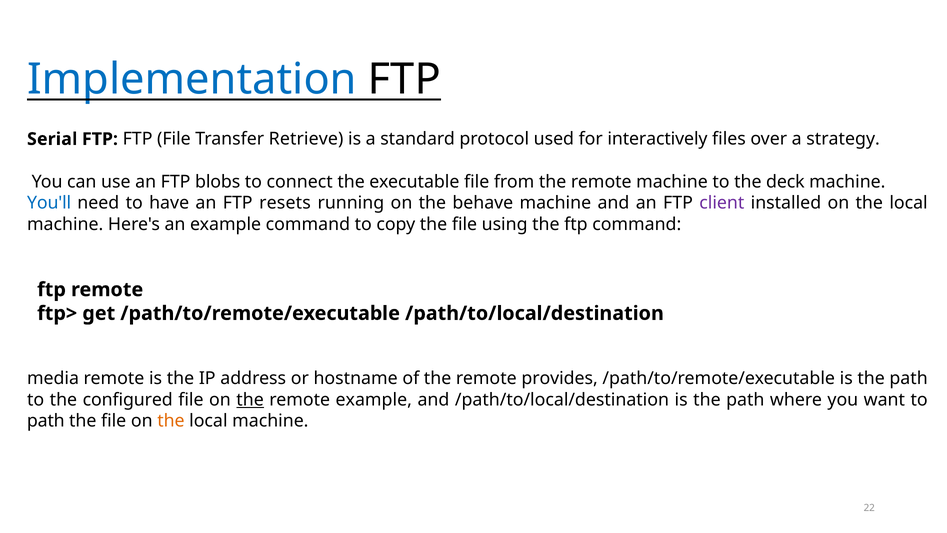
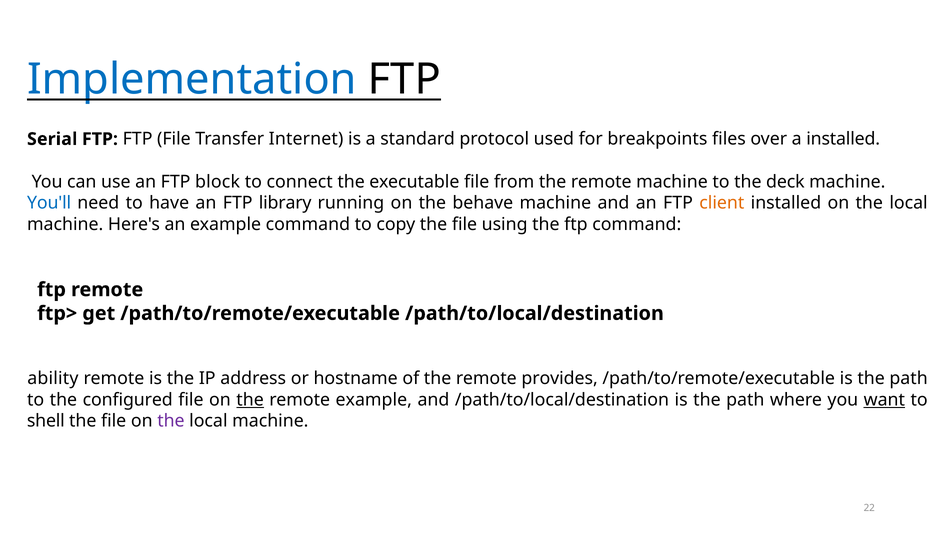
Retrieve: Retrieve -> Internet (306, 139)
interactively: interactively -> breakpoints (657, 139)
a strategy: strategy -> installed (843, 139)
blobs: blobs -> block (218, 182)
resets: resets -> library (285, 203)
client colour: purple -> orange (722, 203)
media: media -> ability (53, 378)
want underline: none -> present (884, 399)
path: path -> shell (46, 421)
the colour: orange -> purple (171, 421)
